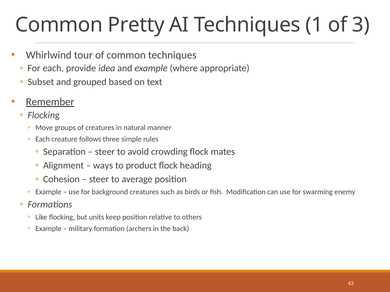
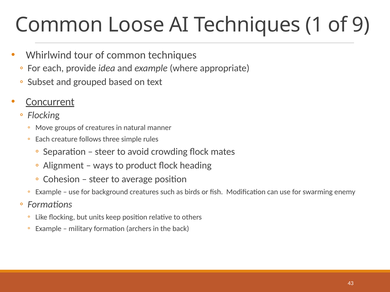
Pretty: Pretty -> Loose (136, 25)
3: 3 -> 9 (361, 25)
Remember: Remember -> Concurrent (50, 102)
